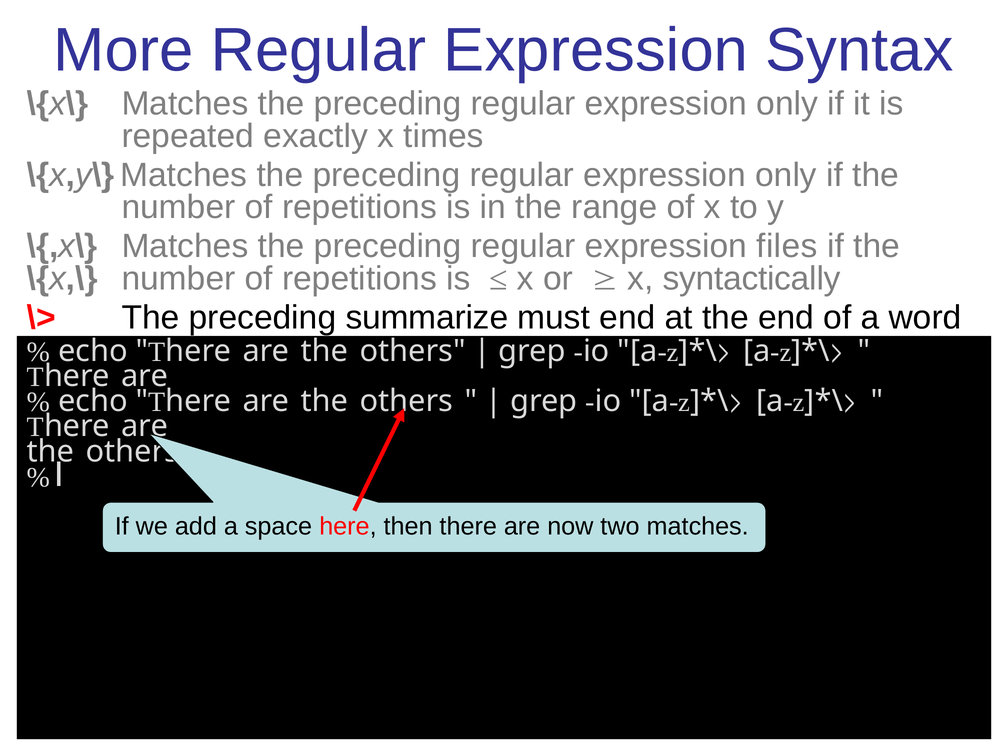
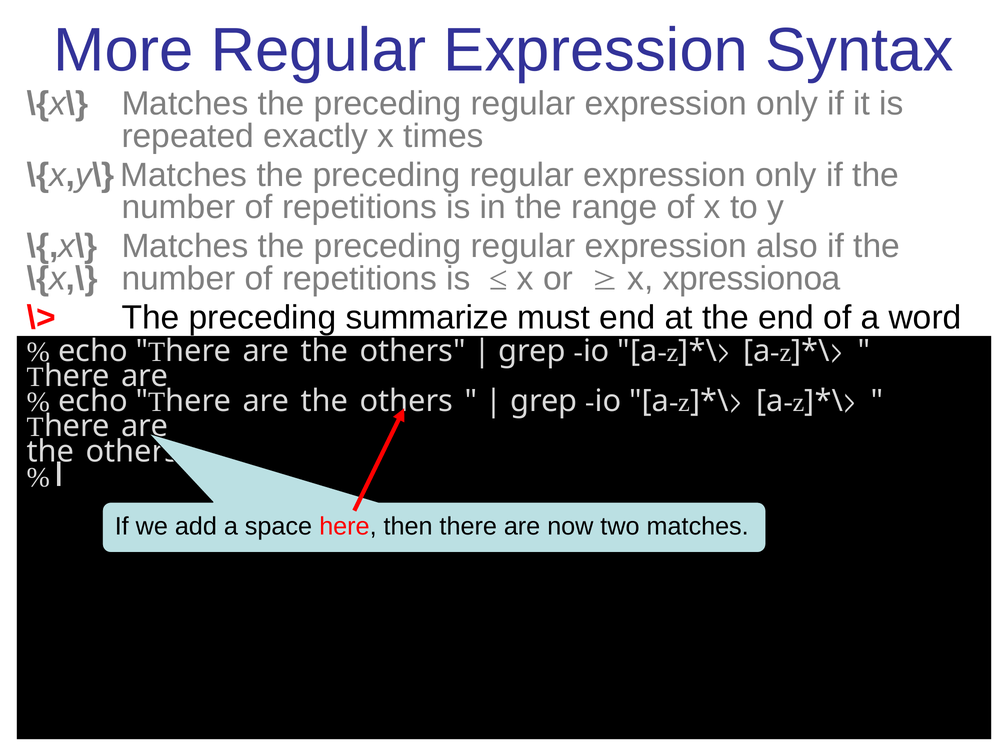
expression files: files -> also (787, 246)
syntactically: syntactically -> xpressionoa (752, 278)
